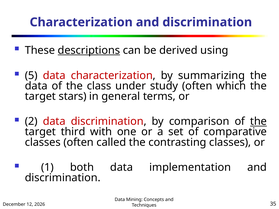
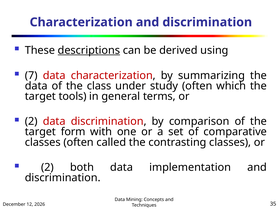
5: 5 -> 7 (31, 76)
stars: stars -> tools (73, 96)
the underline: present -> none (258, 122)
third: third -> form (73, 132)
1: 1 -> 2 (47, 168)
